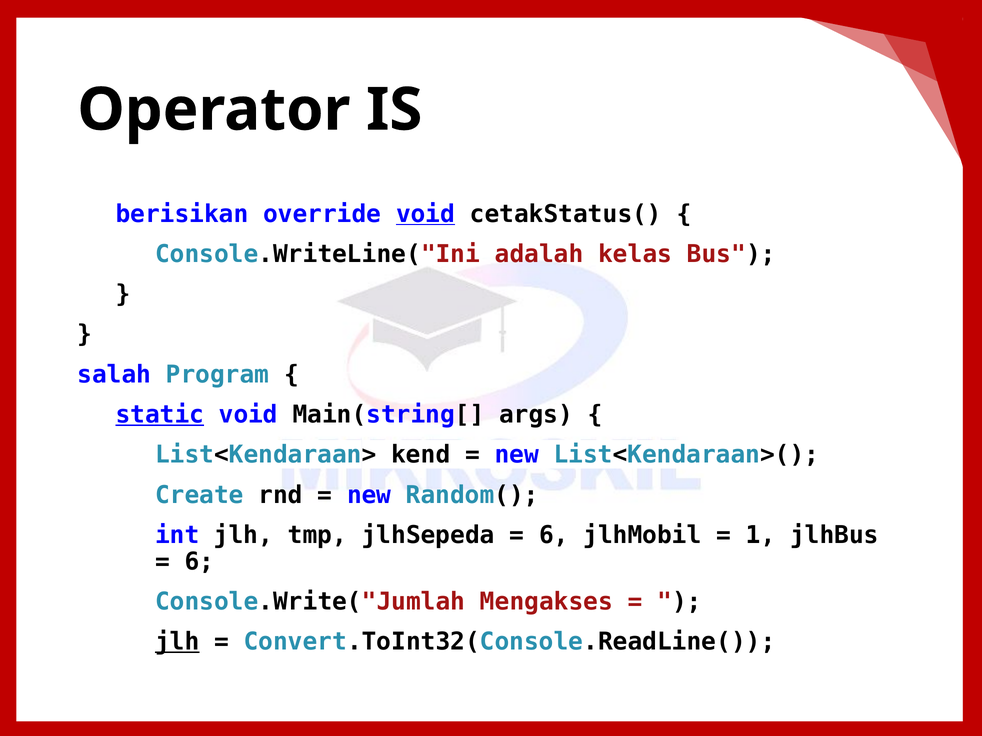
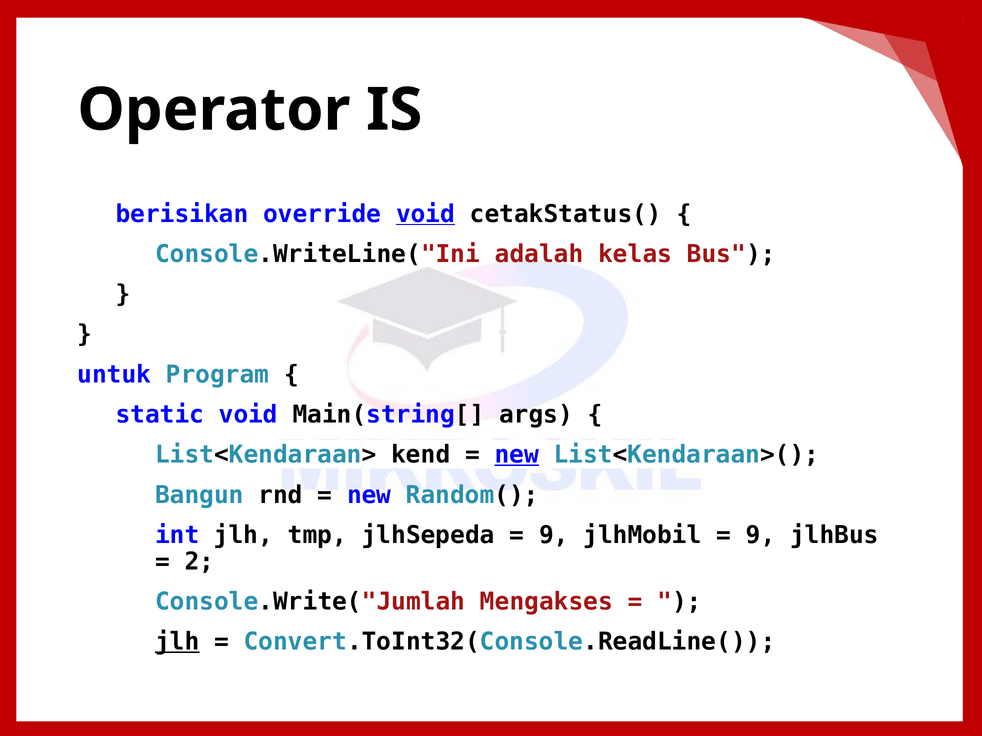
salah: salah -> untuk (114, 375)
static underline: present -> none (160, 415)
new underline: none -> present (517, 455)
Create: Create -> Bangun (199, 495)
6: 6 -> 9 (554, 535)
1: 1 -> 9 (761, 535)
6: 6 -> 2 (199, 562)
